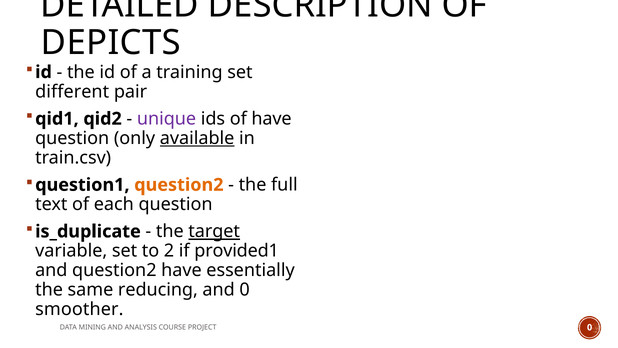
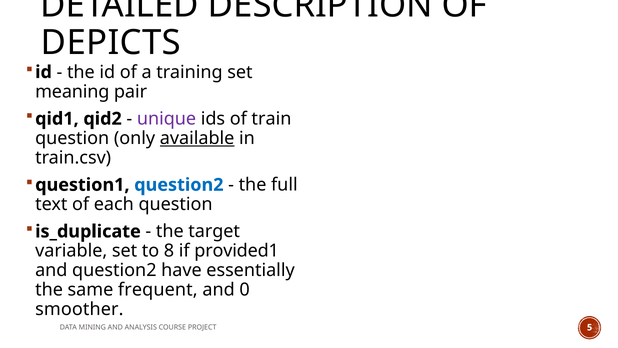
different: different -> meaning (72, 91)
of have: have -> train (271, 119)
question2 colour: orange -> blue (179, 185)
target underline: present -> none (214, 231)
2: 2 -> 8 (169, 251)
reducing: reducing -> frequent (158, 290)
PROJECT 0: 0 -> 5 (590, 327)
